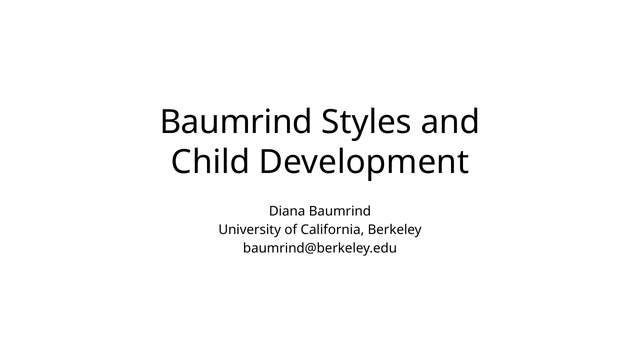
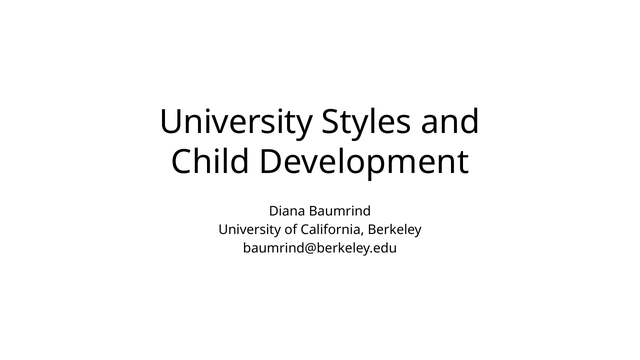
Baumrind: Baumrind -> University (236, 122)
